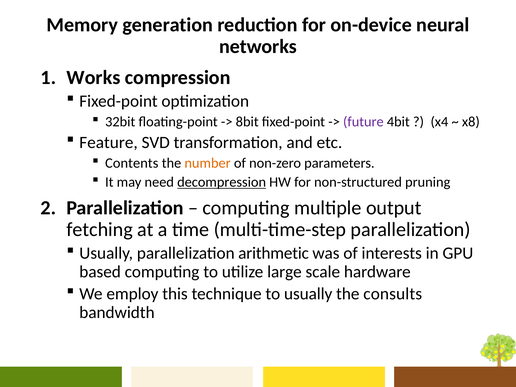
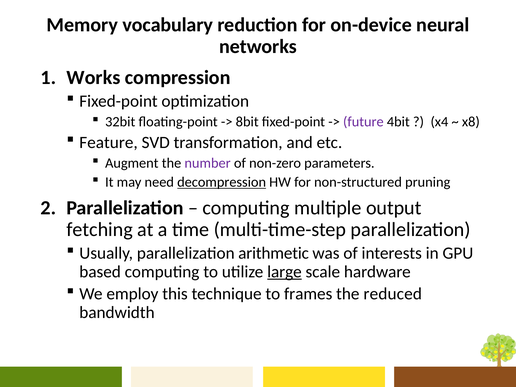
generation: generation -> vocabulary (168, 25)
Contents: Contents -> Augment (132, 163)
number colour: orange -> purple (208, 163)
large underline: none -> present (284, 272)
to usually: usually -> frames (308, 294)
consults: consults -> reduced (393, 294)
